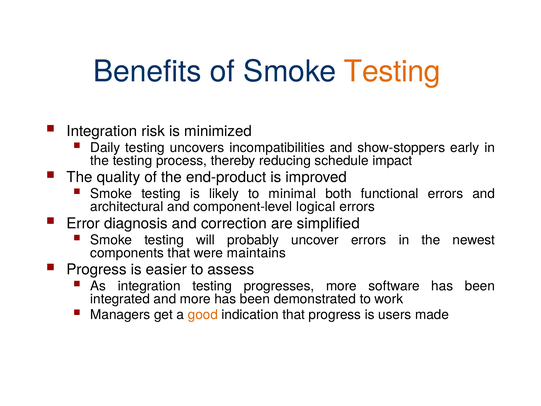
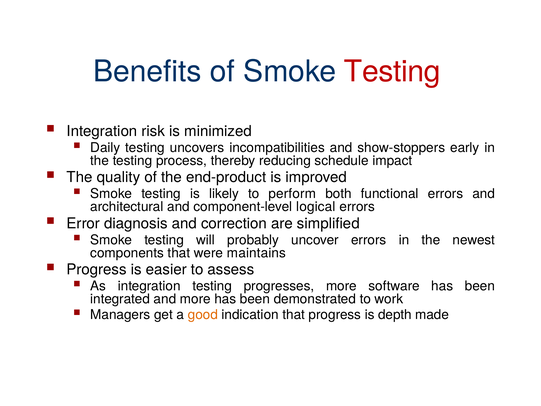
Testing colour: orange -> red (392, 72)
minimal: minimal -> perform (292, 194)
users: users -> depth (395, 315)
